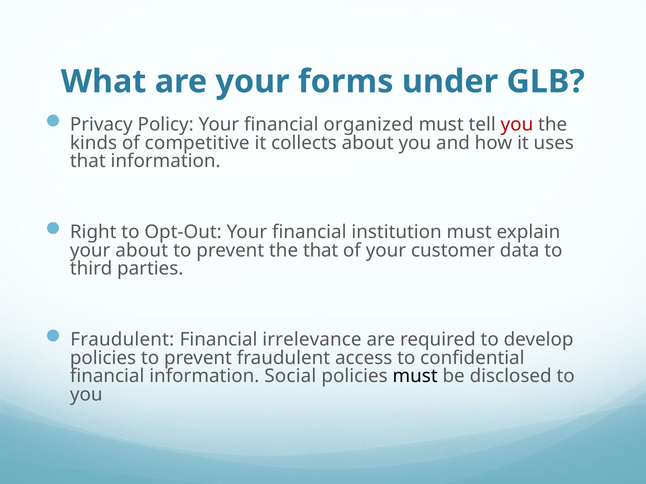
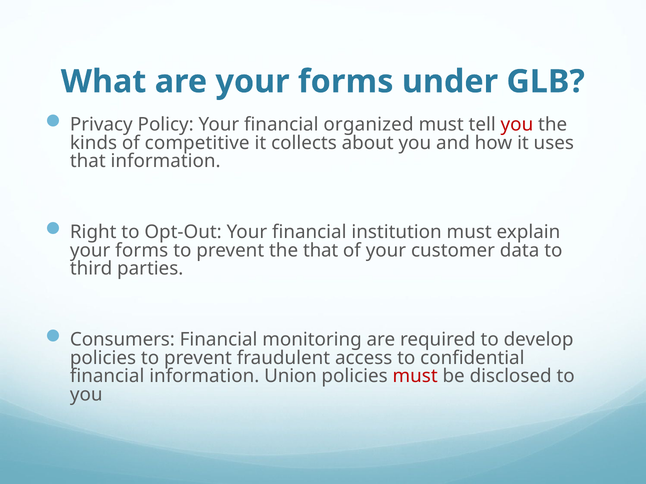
about: about -> forms (142, 251)
Fraudulent: Fraudulent -> Consumers (122, 340)
irrelevance: irrelevance -> monitoring (312, 340)
Social: Social -> Union (290, 376)
must colour: black -> red (415, 376)
